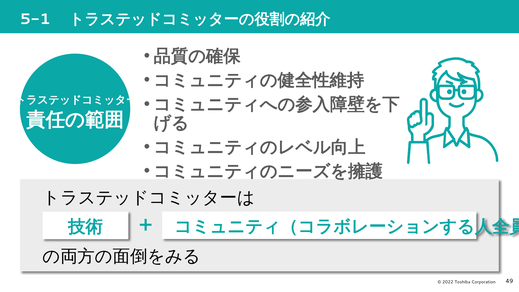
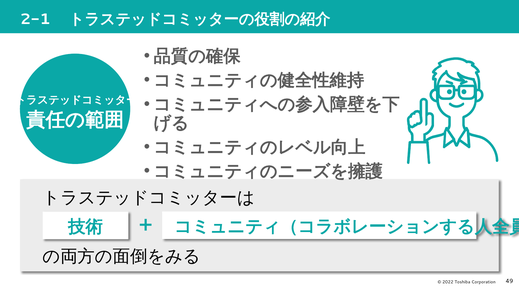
5-1: 5-1 -> 2-1 (35, 19)
